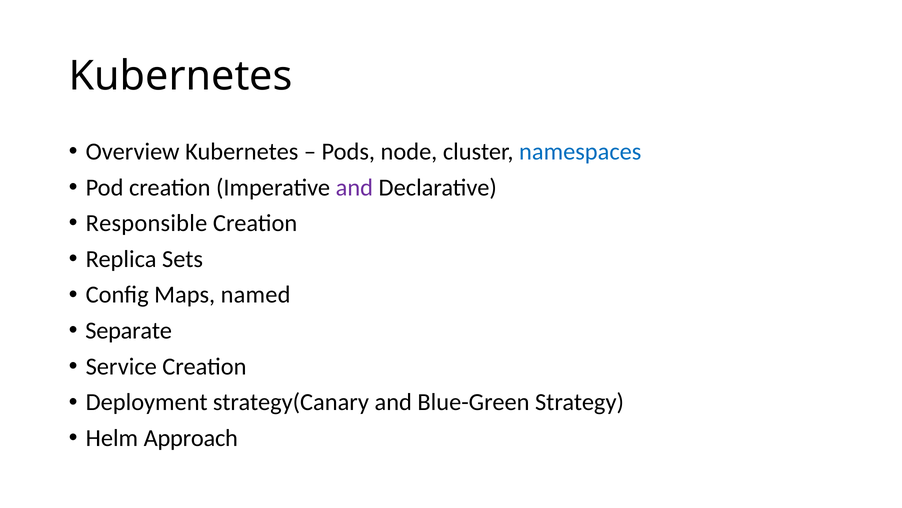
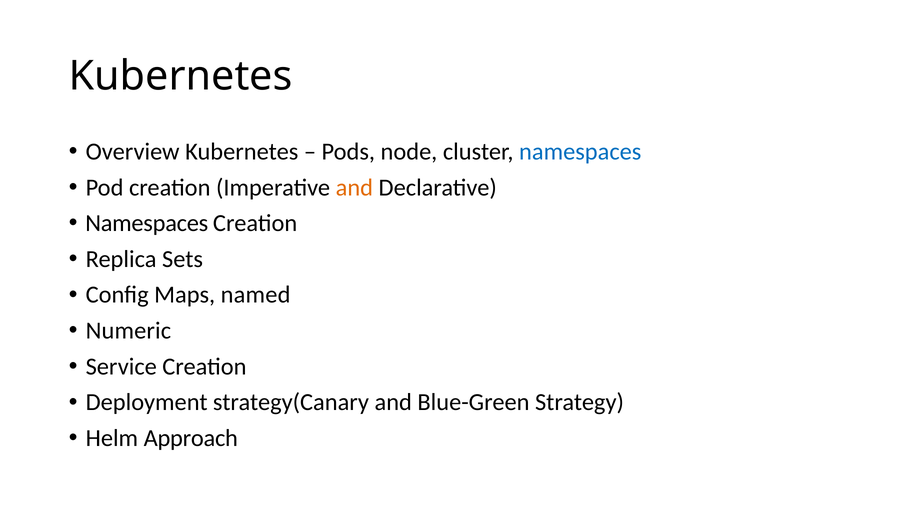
and colour: purple -> orange (354, 187)
Responsible: Responsible -> Namespaces (147, 223)
Separate: Separate -> Numeric (128, 330)
